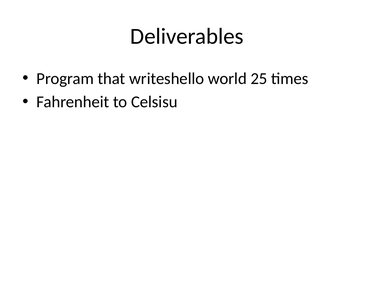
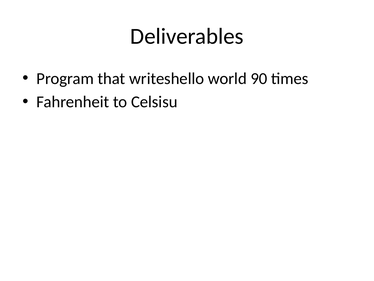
25: 25 -> 90 (259, 78)
